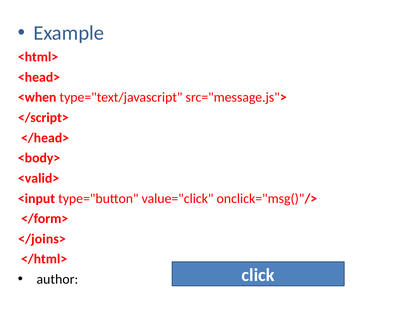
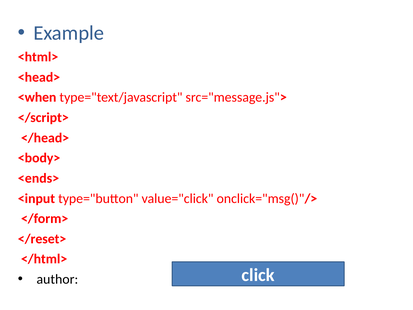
<valid>: <valid> -> <ends> (39, 178)
</joins>: </joins> -> </reset> (42, 239)
